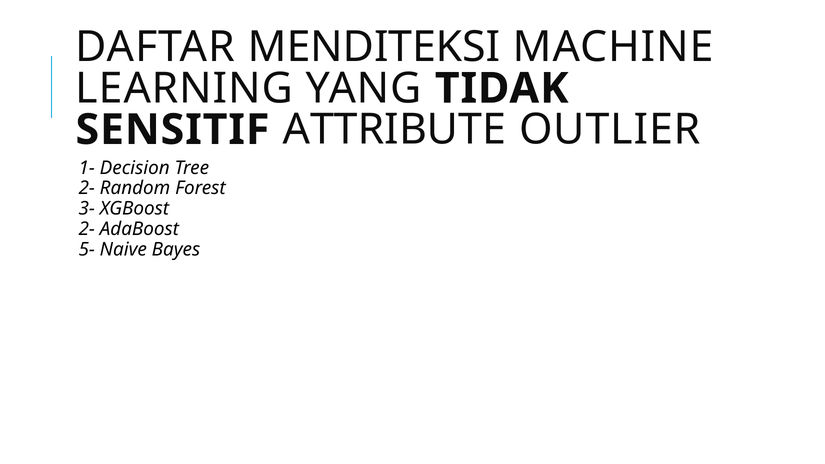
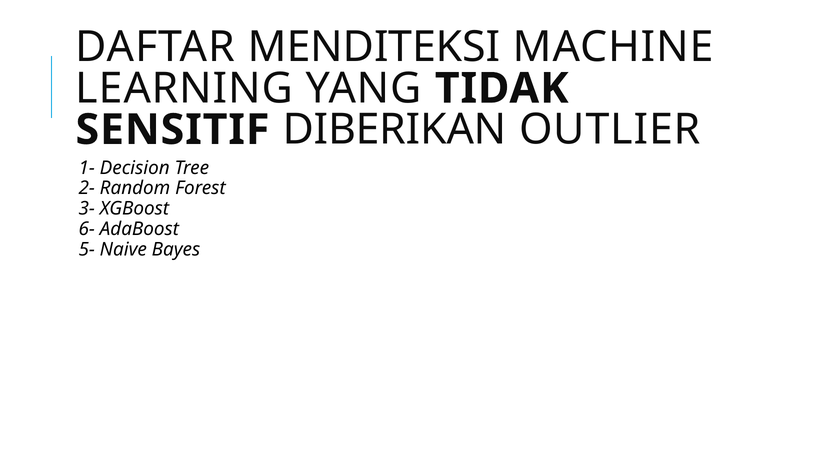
ATTRIBUTE: ATTRIBUTE -> DIBERIKAN (394, 130)
2-: 2- -> 6- (87, 229)
